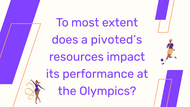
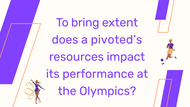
most: most -> bring (85, 23)
